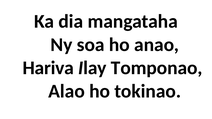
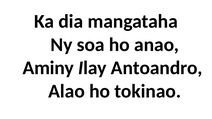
Hariva: Hariva -> Aminy (48, 68)
Tomponao: Tomponao -> Antoandro (157, 68)
